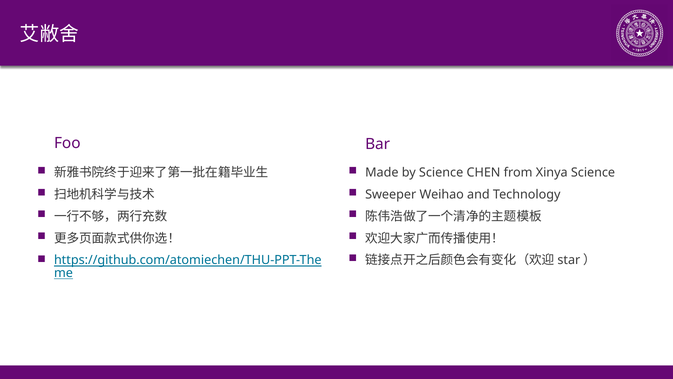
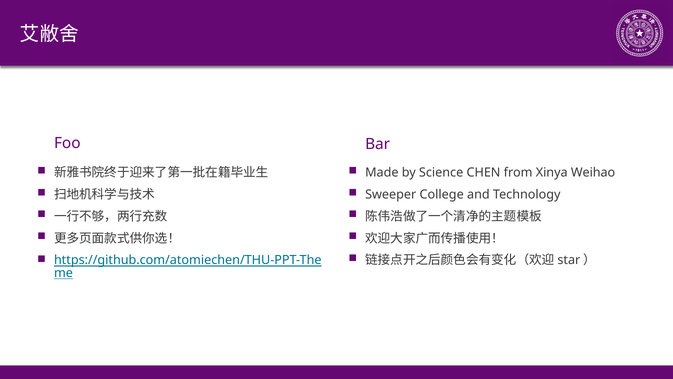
Xinya Science: Science -> Weihao (593, 172)
Weihao: Weihao -> College (442, 194)
